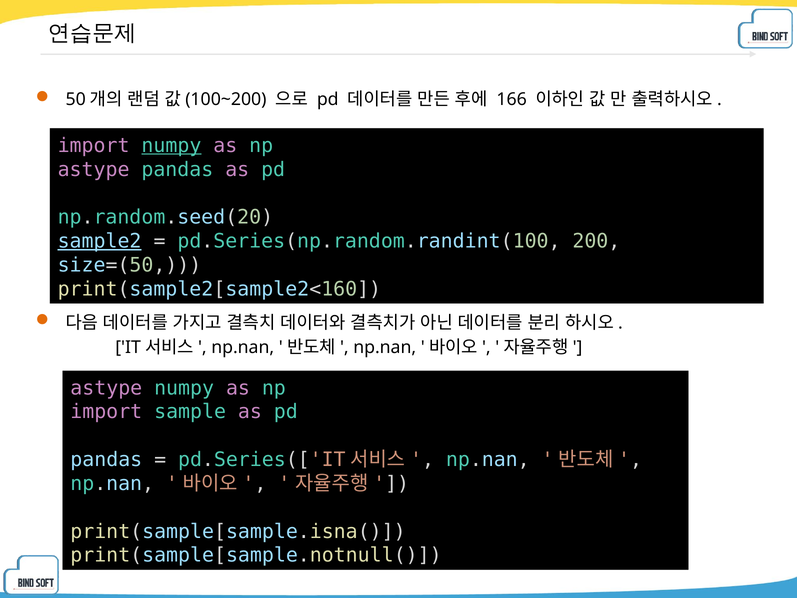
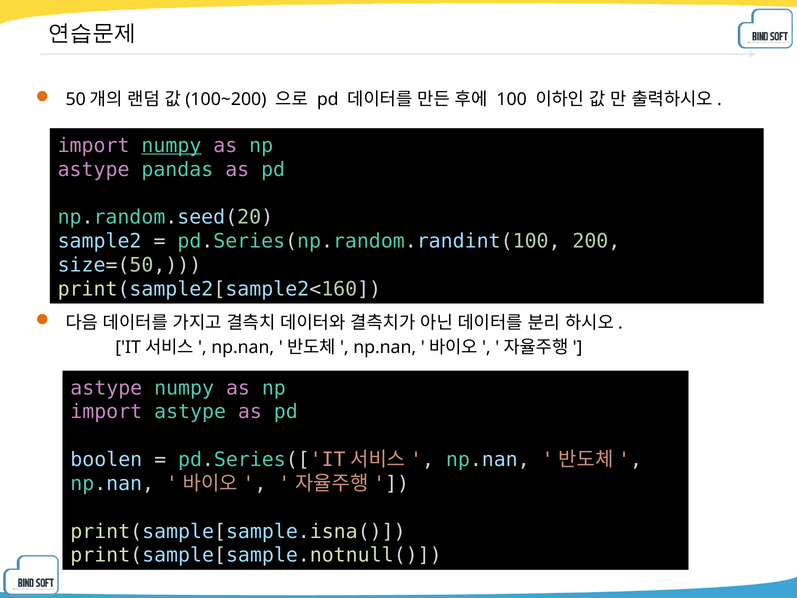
166: 166 -> 100 (512, 100)
sample2 underline: present -> none (100, 241)
import sample: sample -> astype (190, 412)
pandas: pandas -> boolen (106, 460)
